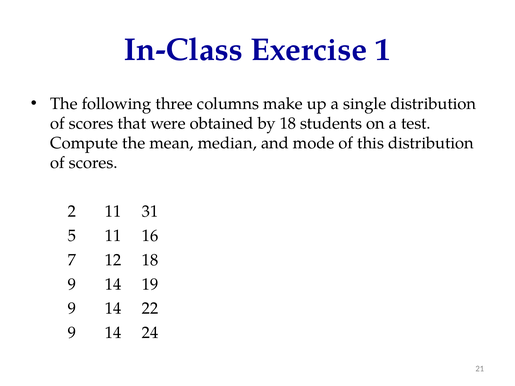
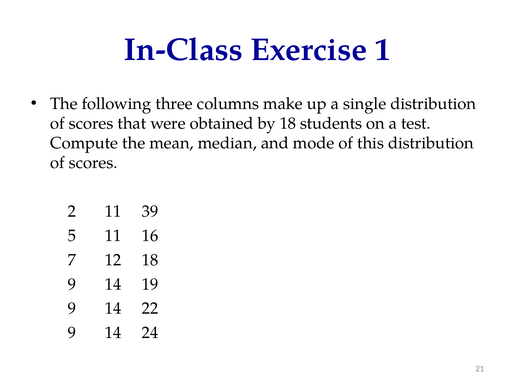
31: 31 -> 39 (150, 212)
